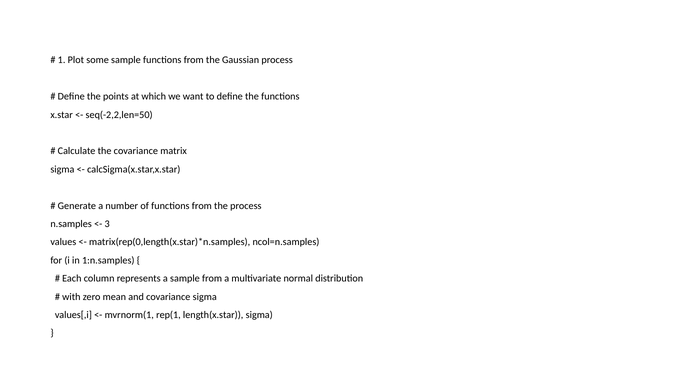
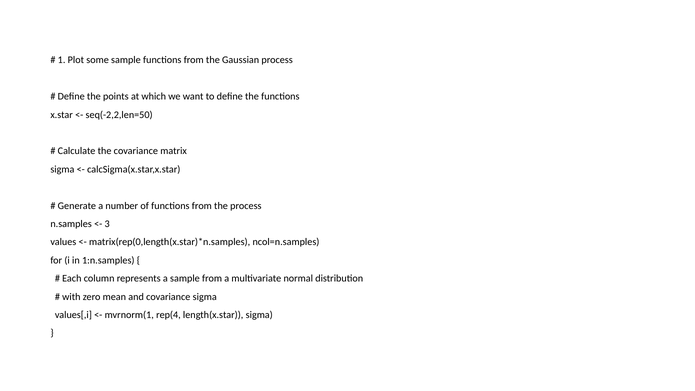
rep(1: rep(1 -> rep(4 (168, 315)
